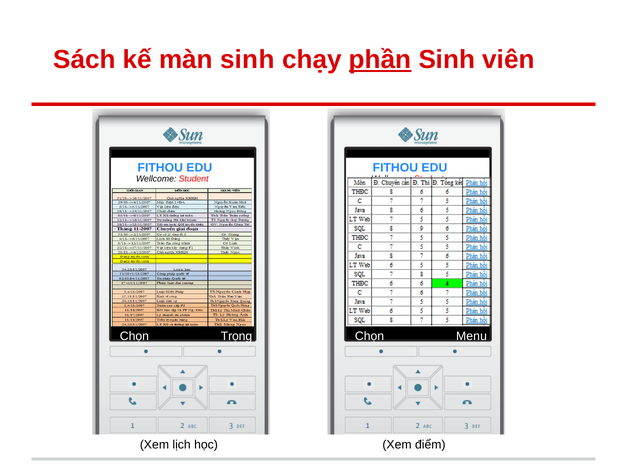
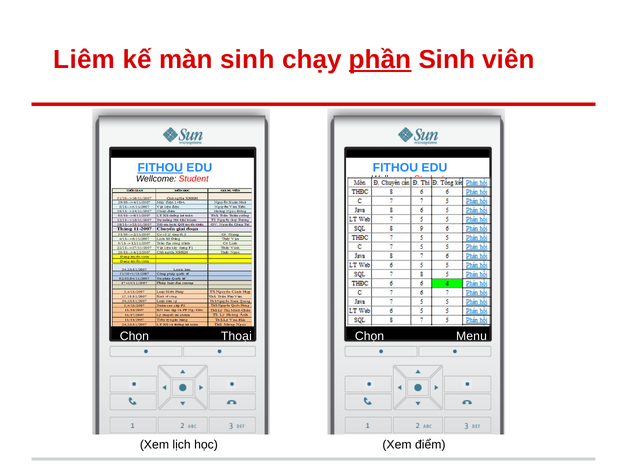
Sách: Sách -> Liêm (84, 60)
FITHOU underline: none -> present (160, 168)
Trọng: Trọng -> Thoại (236, 336)
